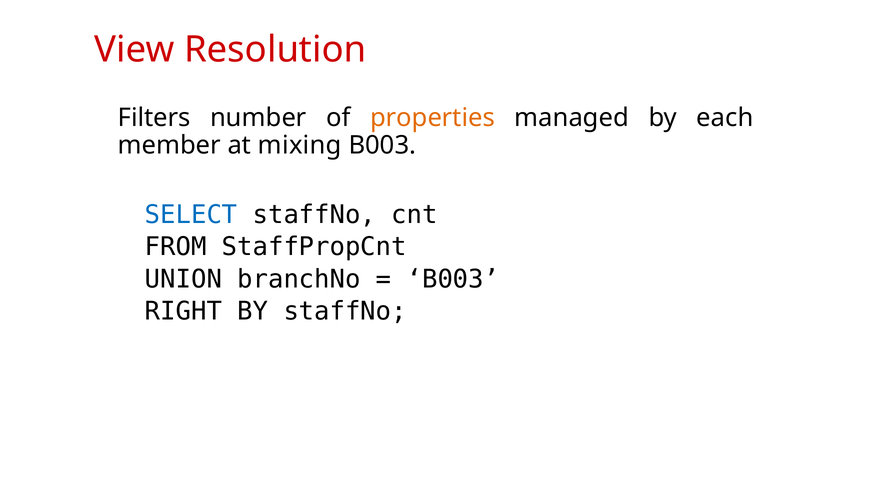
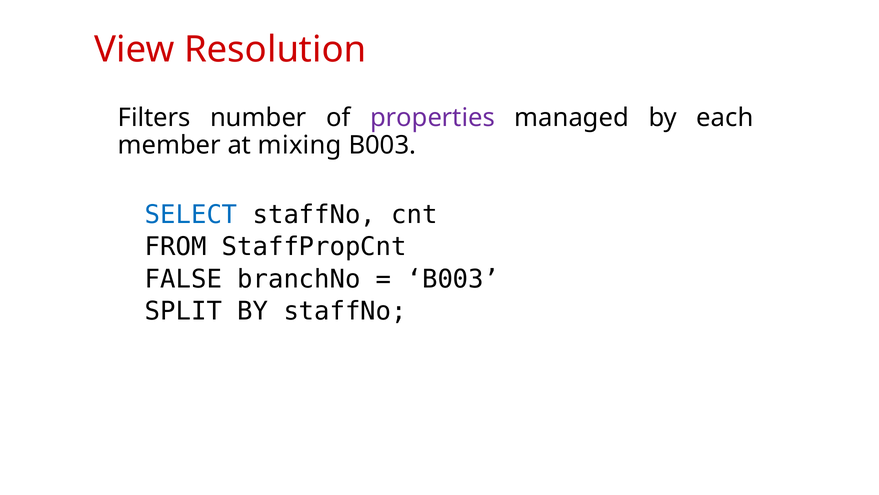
properties colour: orange -> purple (432, 118)
UNION: UNION -> FALSE (183, 279)
RIGHT: RIGHT -> SPLIT (183, 311)
